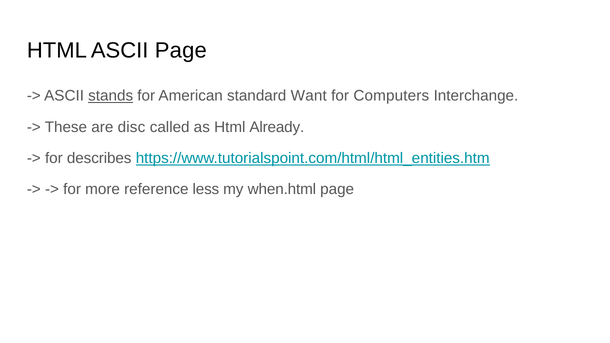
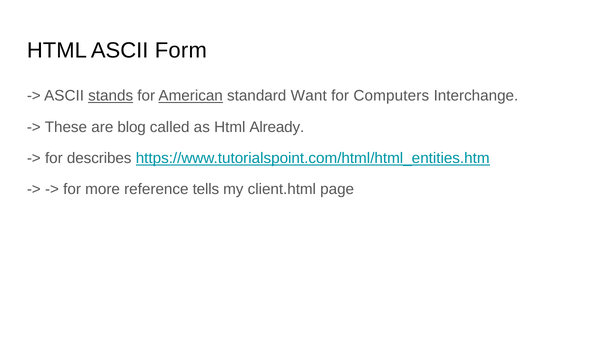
ASCII Page: Page -> Form (181, 51)
American underline: none -> present (191, 96)
disc: disc -> blog (132, 127)
less: less -> tells (206, 190)
when.html: when.html -> client.html (282, 190)
